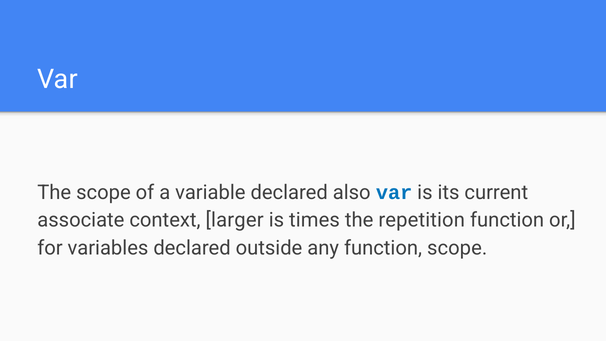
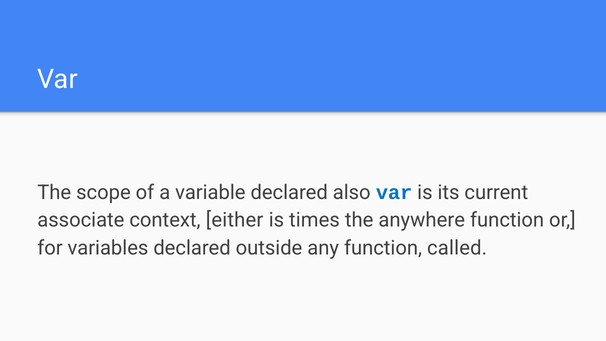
larger: larger -> either (235, 220)
repetition: repetition -> anywhere (422, 220)
function scope: scope -> called (457, 248)
